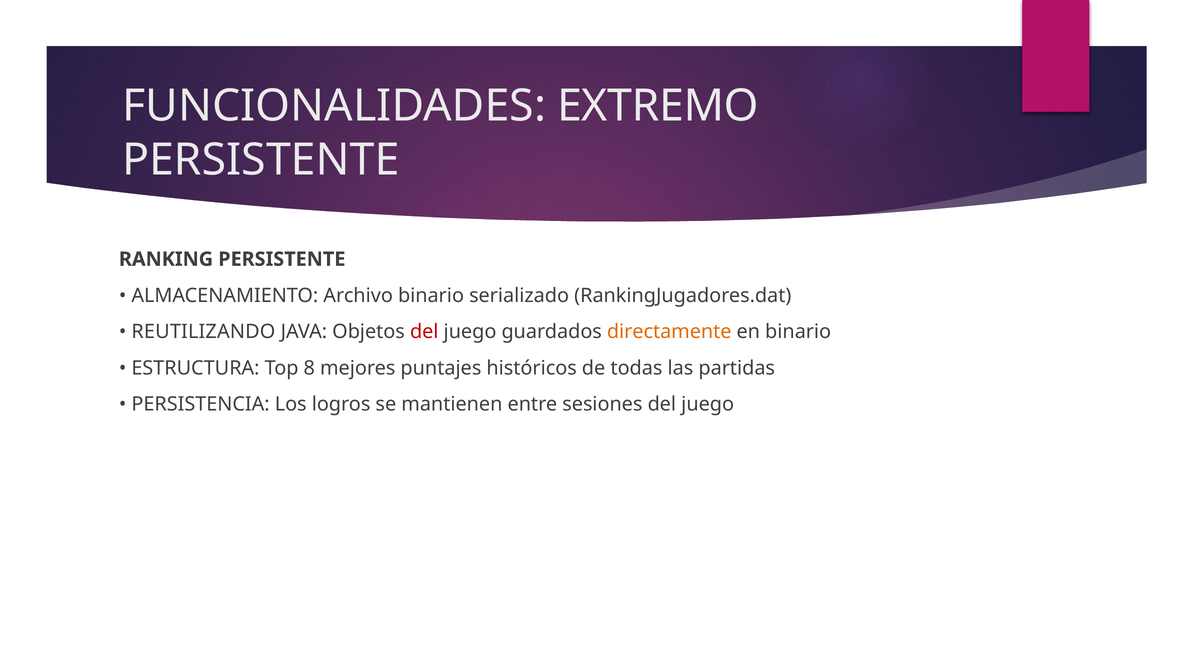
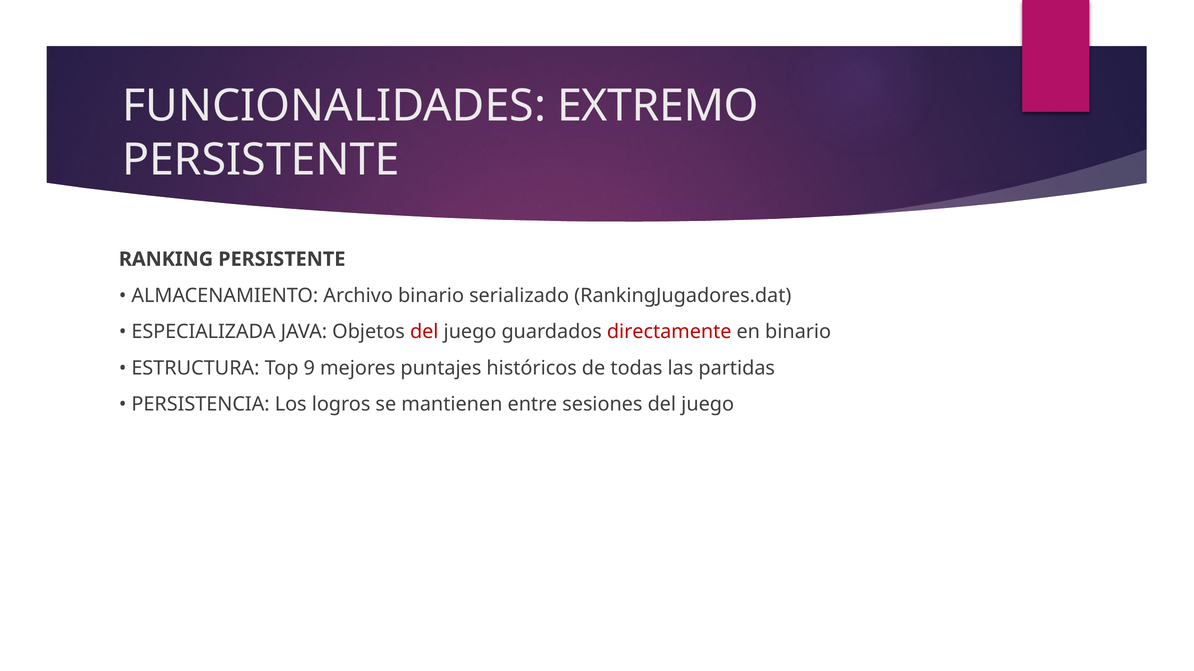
REUTILIZANDO: REUTILIZANDO -> ESPECIALIZADA (204, 332)
directamente colour: orange -> red (669, 332)
8: 8 -> 9 (309, 368)
